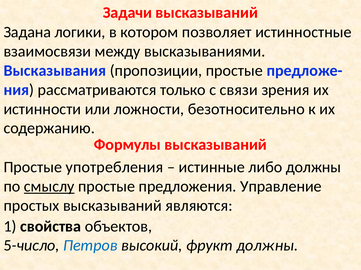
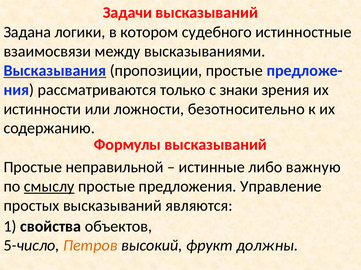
позволяет: позволяет -> судебного (217, 32)
Высказывания underline: none -> present (55, 71)
связи: связи -> знаки (239, 90)
употребления: употребления -> неправильной (115, 168)
либо должны: должны -> важную (313, 168)
Петров colour: blue -> orange (90, 246)
